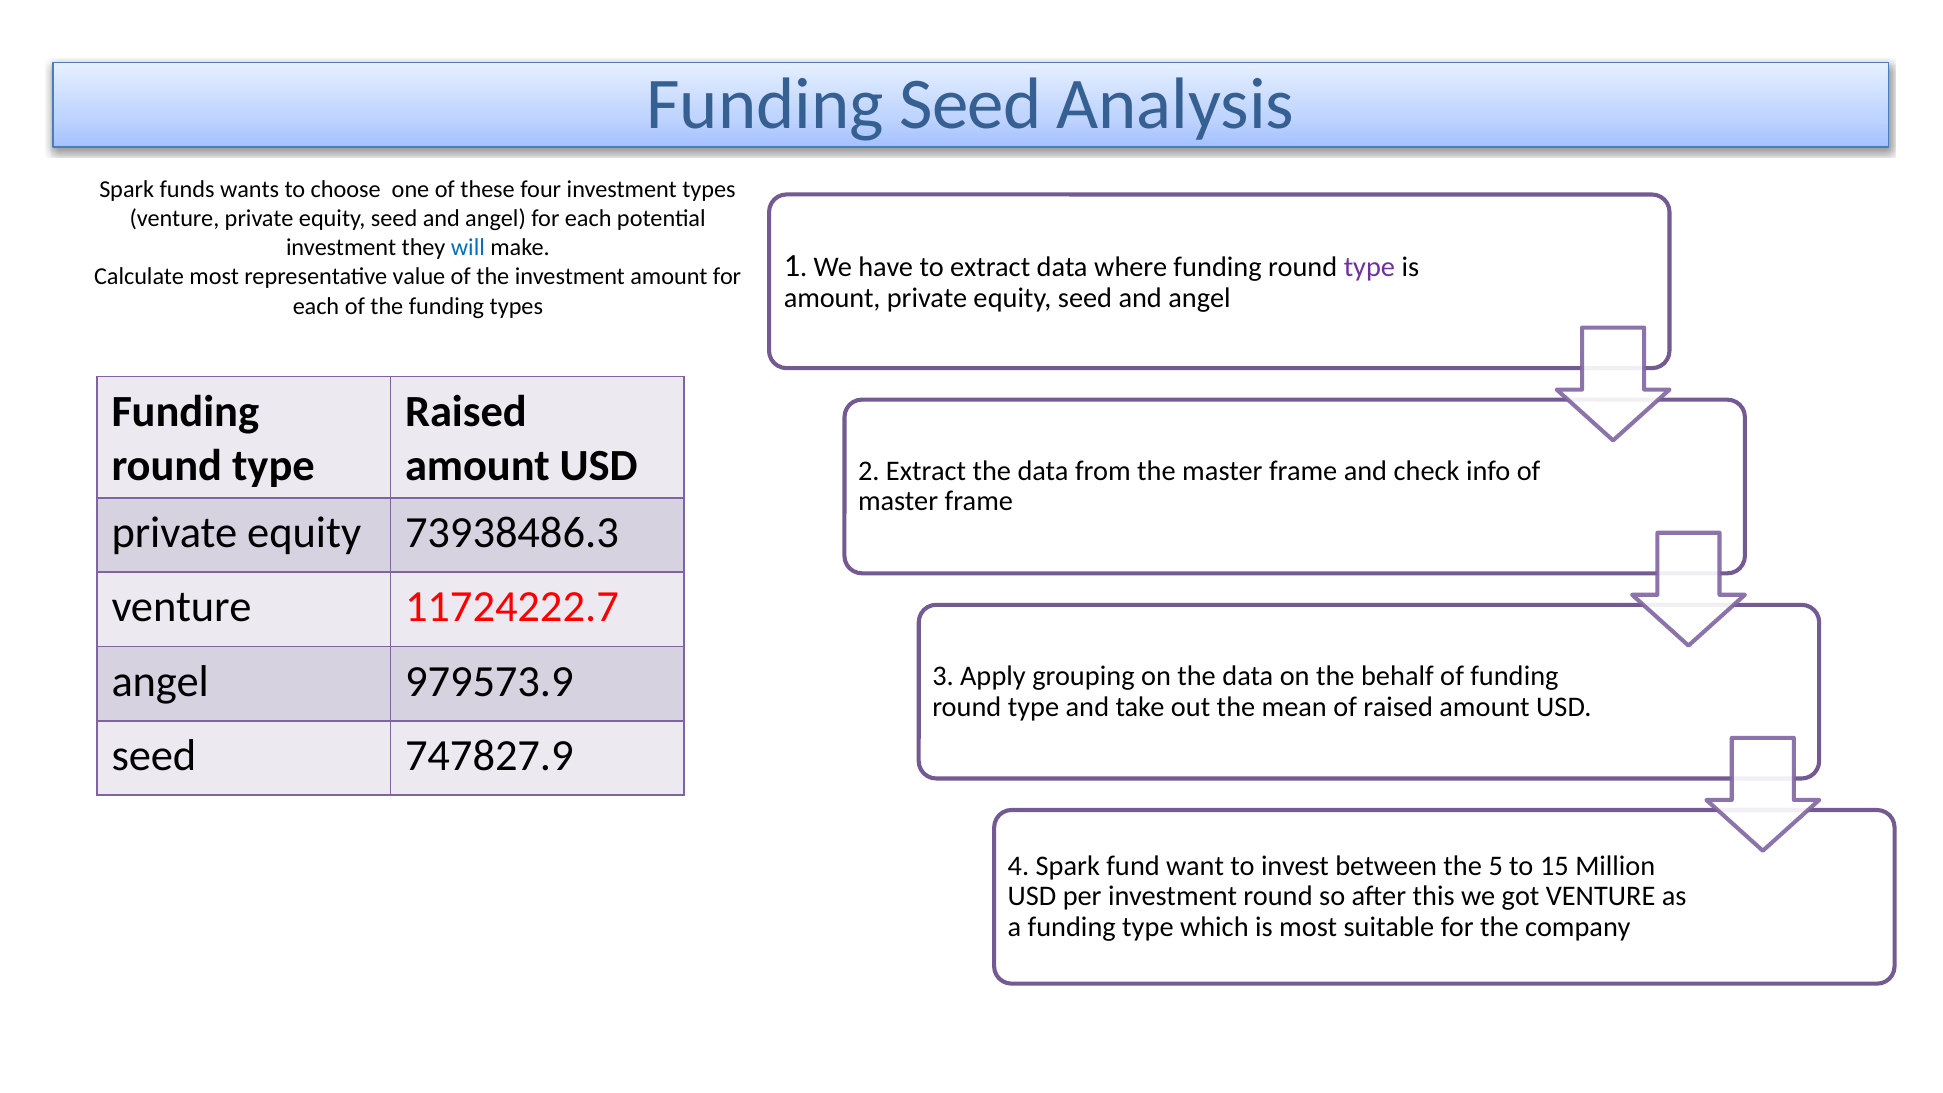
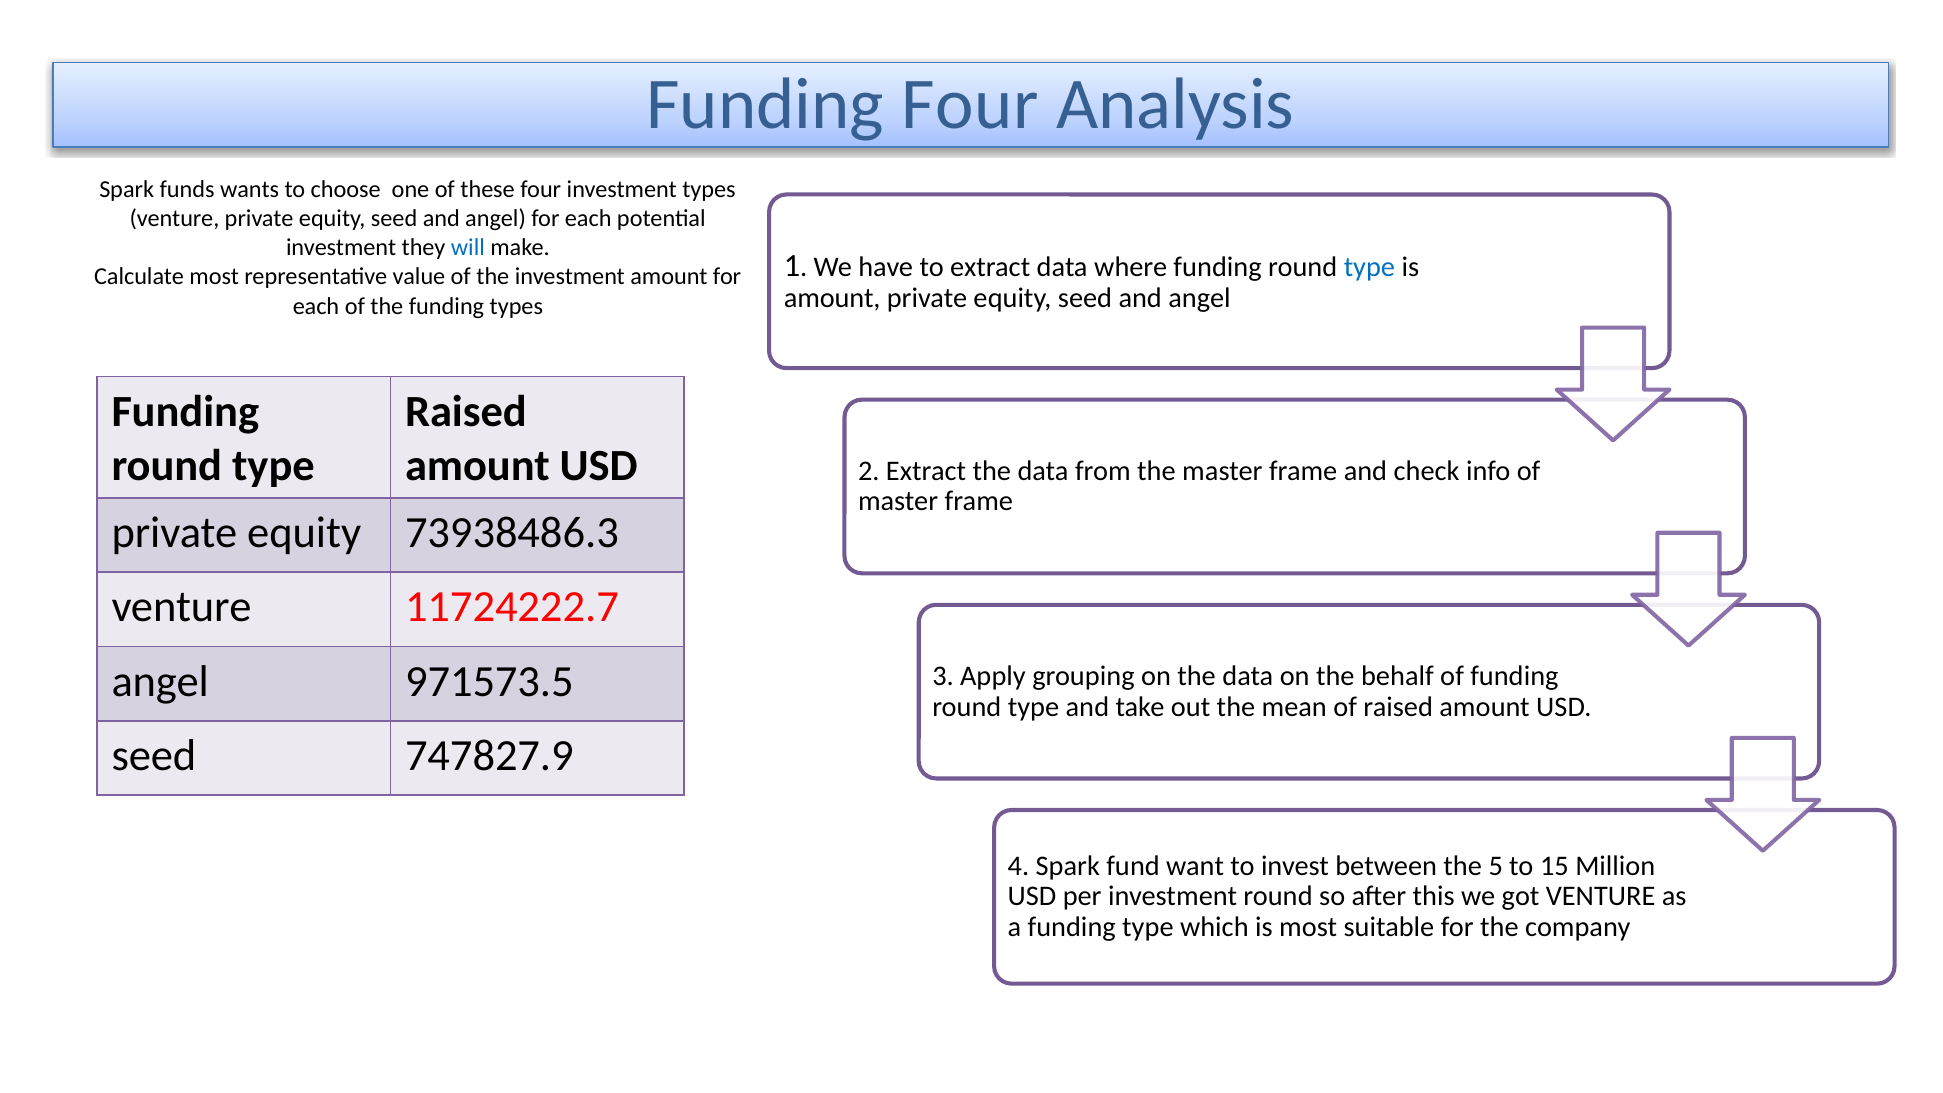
Funding Seed: Seed -> Four (970, 104)
type colour: purple -> blue (1369, 267)
979573.9: 979573.9 -> 971573.5 (489, 681)
